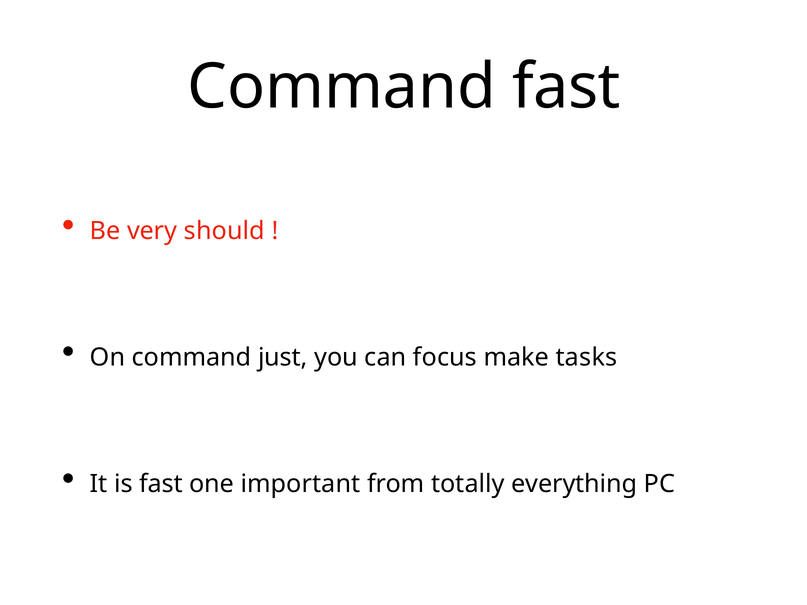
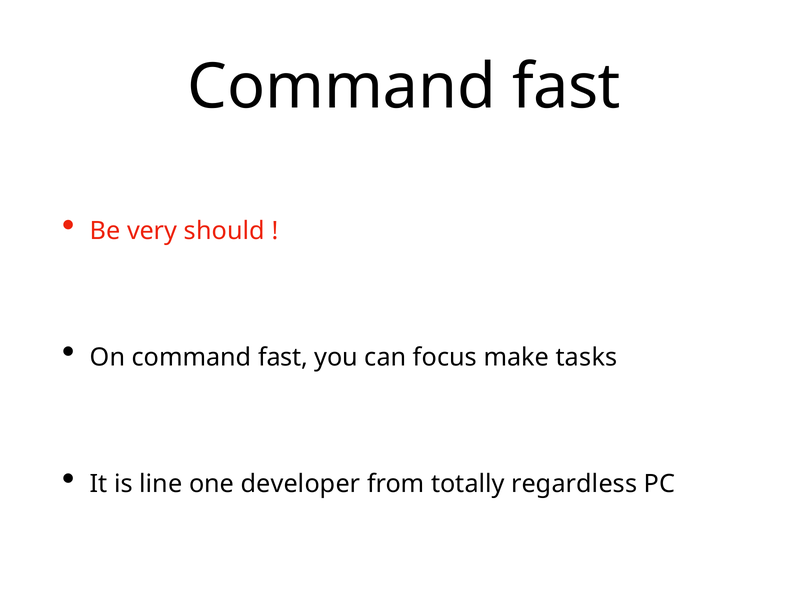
On command just: just -> fast (283, 358)
is fast: fast -> line (161, 484)
important: important -> developer (300, 484)
everything: everything -> regardless (574, 484)
